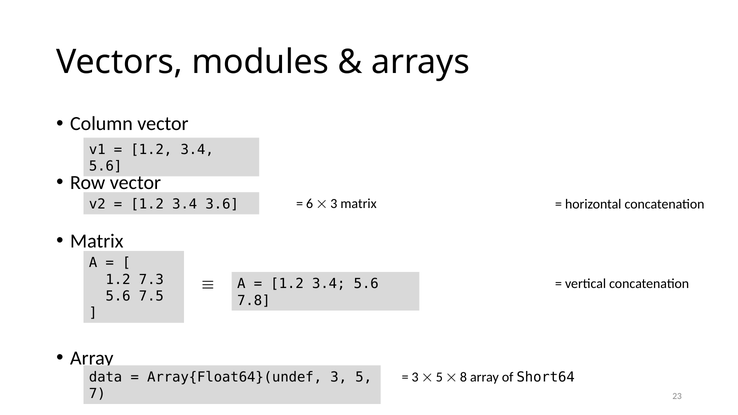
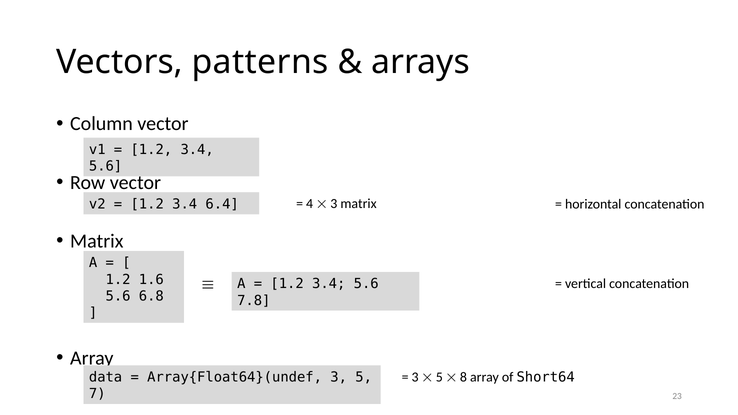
modules: modules -> patterns (260, 62)
3.6: 3.6 -> 6.4 (222, 204)
6: 6 -> 4 (310, 204)
7.3: 7.3 -> 1.6 (151, 280)
7.5: 7.5 -> 6.8 (151, 296)
